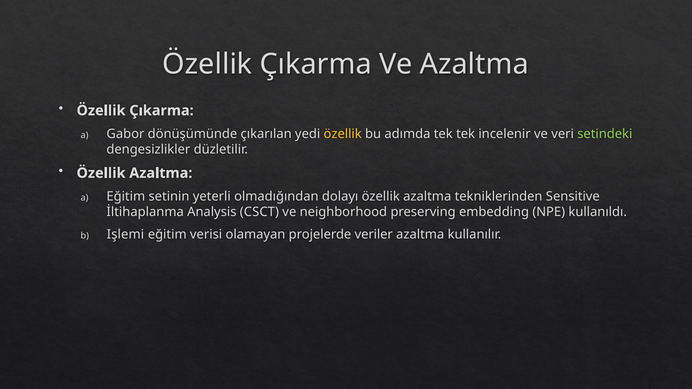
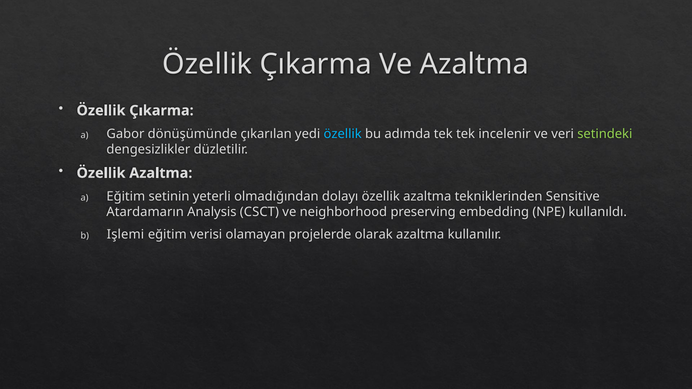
özellik colour: yellow -> light blue (343, 134)
İltihaplanma: İltihaplanma -> Atardamarın (145, 212)
veriler: veriler -> olarak (374, 234)
